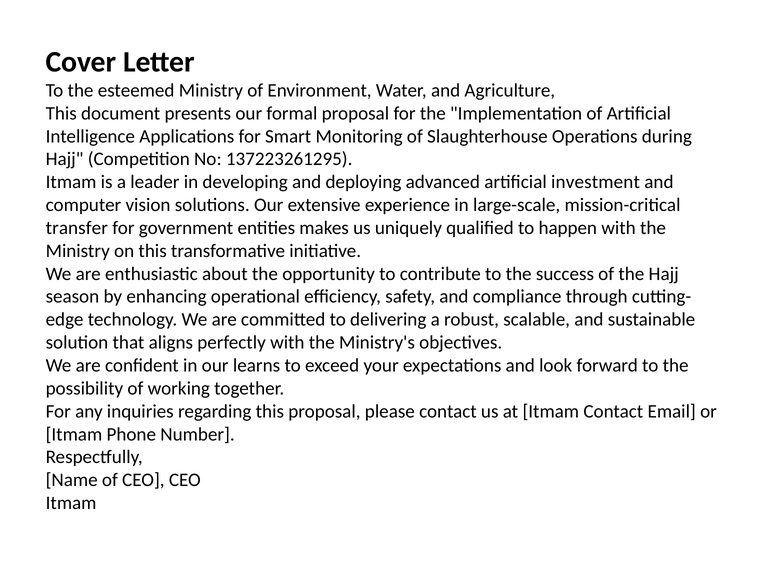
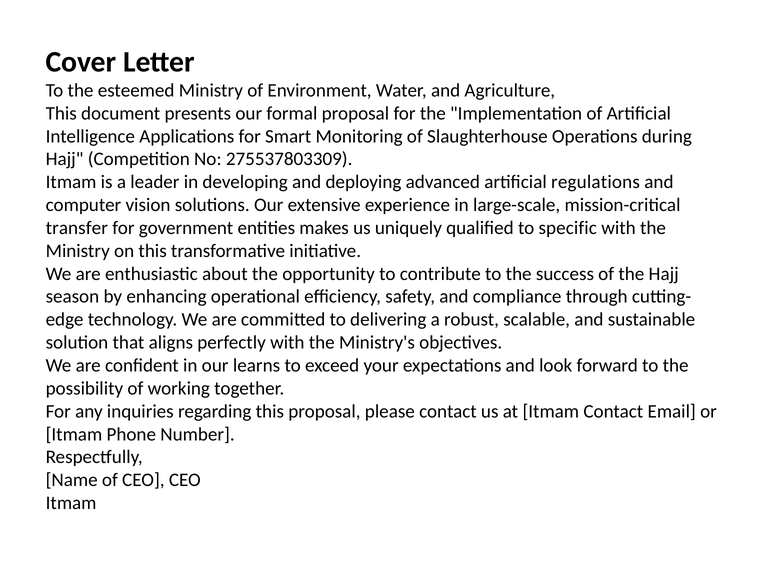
137223261295: 137223261295 -> 275537803309 (289, 159)
investment: investment -> regulations (595, 182)
happen: happen -> specific (568, 228)
